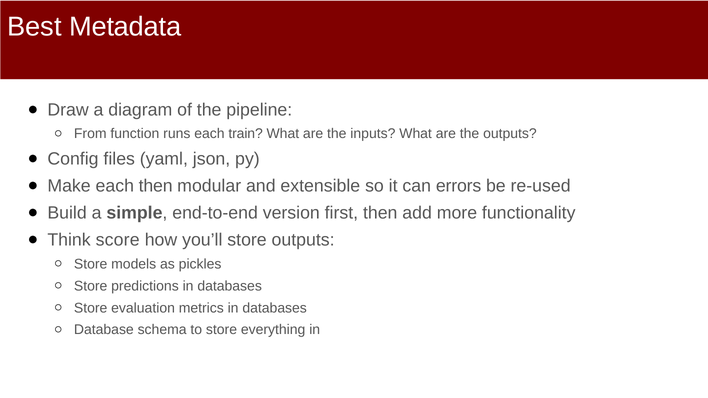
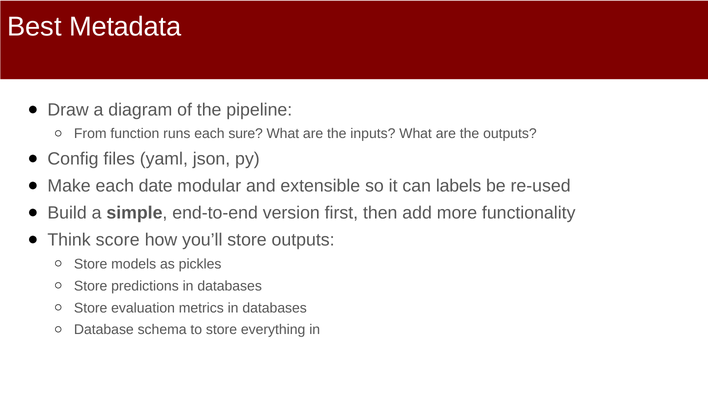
train: train -> sure (246, 134)
each then: then -> date (156, 186)
errors: errors -> labels (459, 186)
